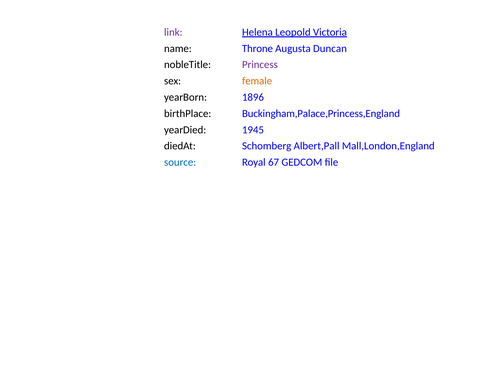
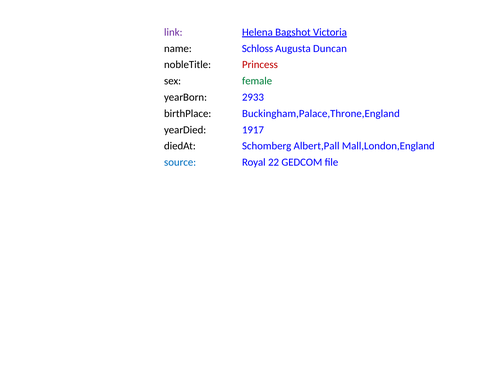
Leopold: Leopold -> Bagshot (293, 32)
Throne: Throne -> Schloss (257, 48)
Princess colour: purple -> red (260, 65)
female colour: orange -> green (257, 81)
1896: 1896 -> 2933 (253, 97)
Buckingham,Palace,Princess,England: Buckingham,Palace,Princess,England -> Buckingham,Palace,Throne,England (321, 114)
1945: 1945 -> 1917 (253, 130)
67: 67 -> 22 (274, 162)
